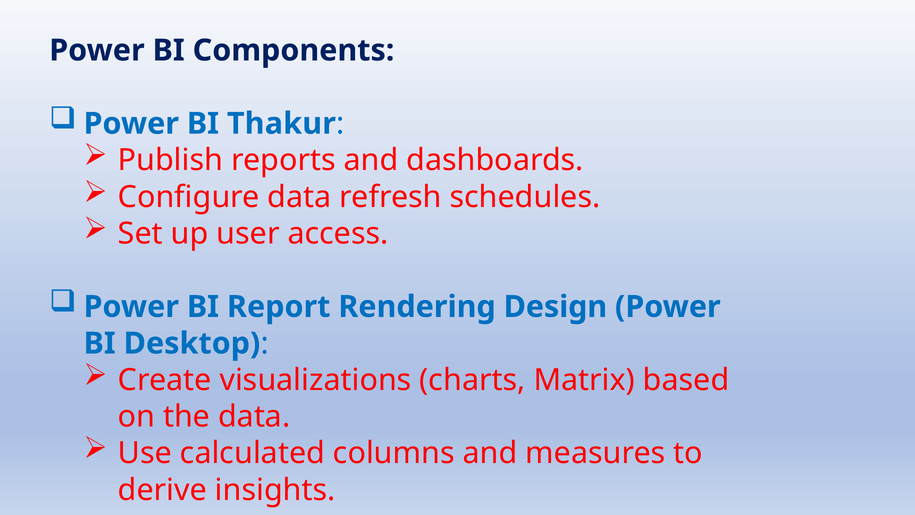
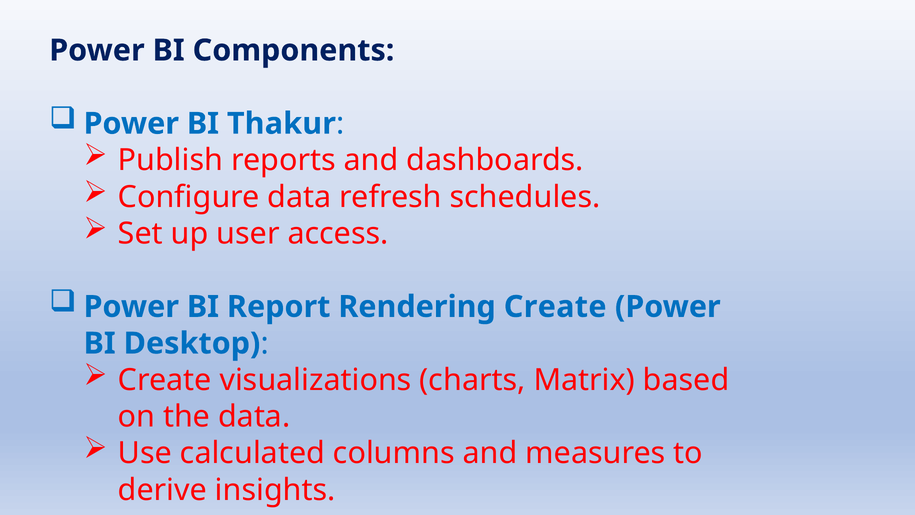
Rendering Design: Design -> Create (555, 307)
